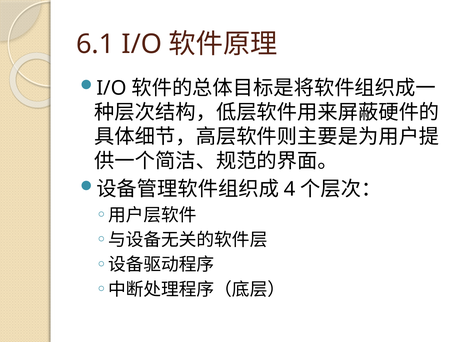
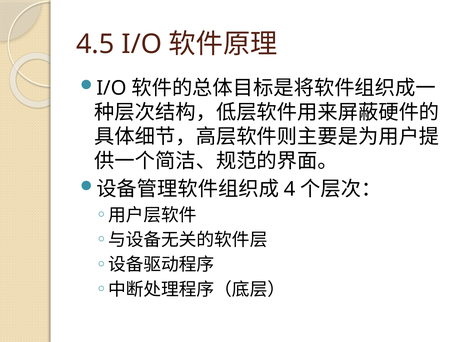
6.1: 6.1 -> 4.5 (95, 44)
